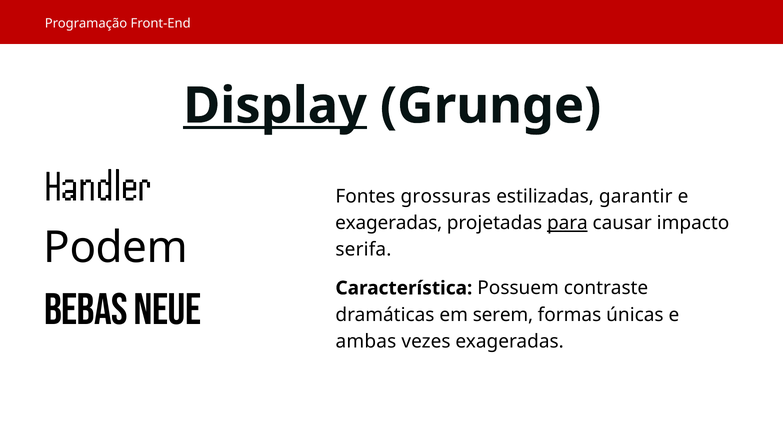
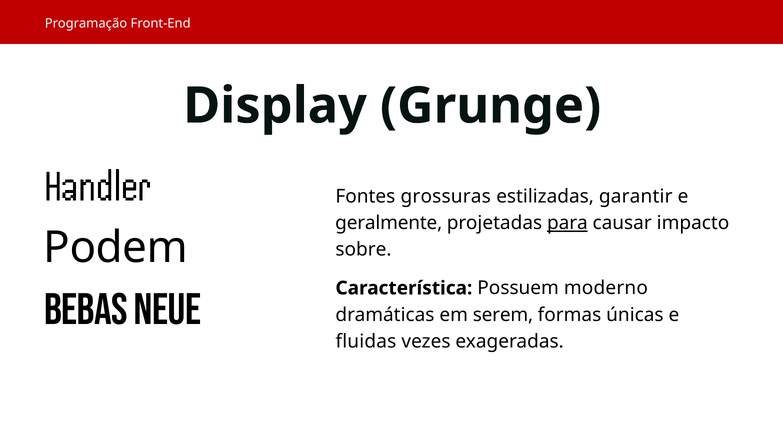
Display underline: present -> none (275, 106)
exageradas: exageradas -> geralmente (389, 223)
serifa: serifa -> sobre (364, 249)
contraste: contraste -> moderno (606, 288)
ambas: ambas -> fluidas (366, 341)
